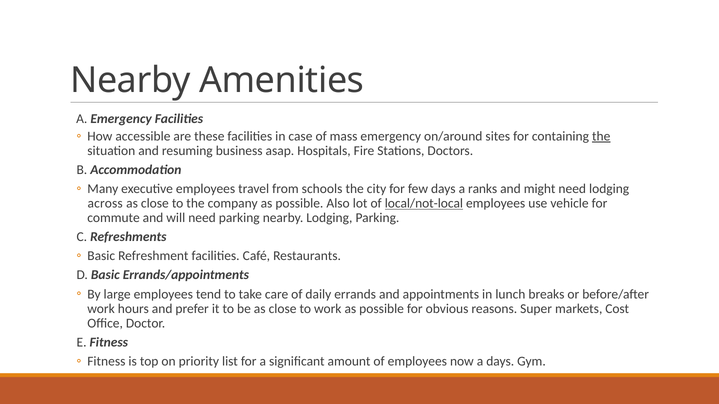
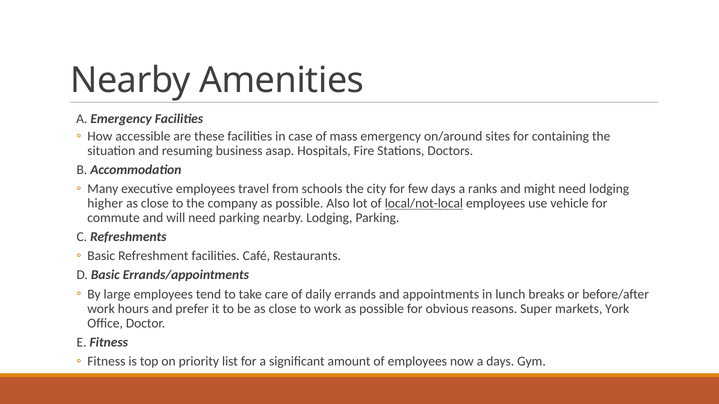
the underline: present -> none (601, 136)
across: across -> higher (105, 204)
Cost: Cost -> York (617, 309)
